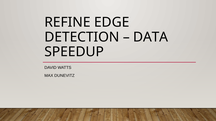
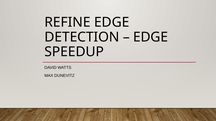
DATA: DATA -> EDGE (151, 37)
